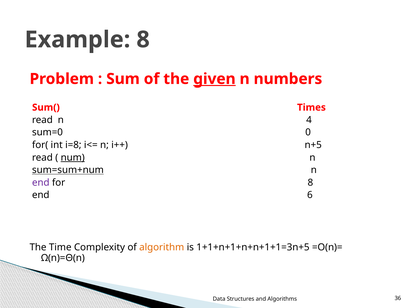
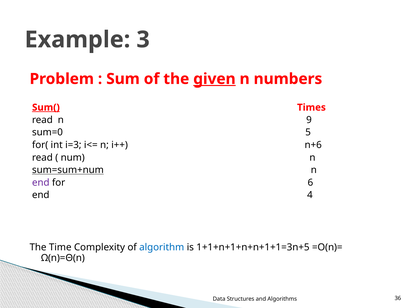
Example 8: 8 -> 3 (143, 40)
Sum( underline: none -> present (46, 108)
4: 4 -> 9 (309, 120)
0: 0 -> 5 (308, 133)
i=8: i=8 -> i=3 (73, 145)
n+5: n+5 -> n+6 (313, 145)
num underline: present -> none (73, 158)
for 8: 8 -> 6 (310, 183)
6: 6 -> 4 (310, 195)
algorithm colour: orange -> blue (162, 248)
